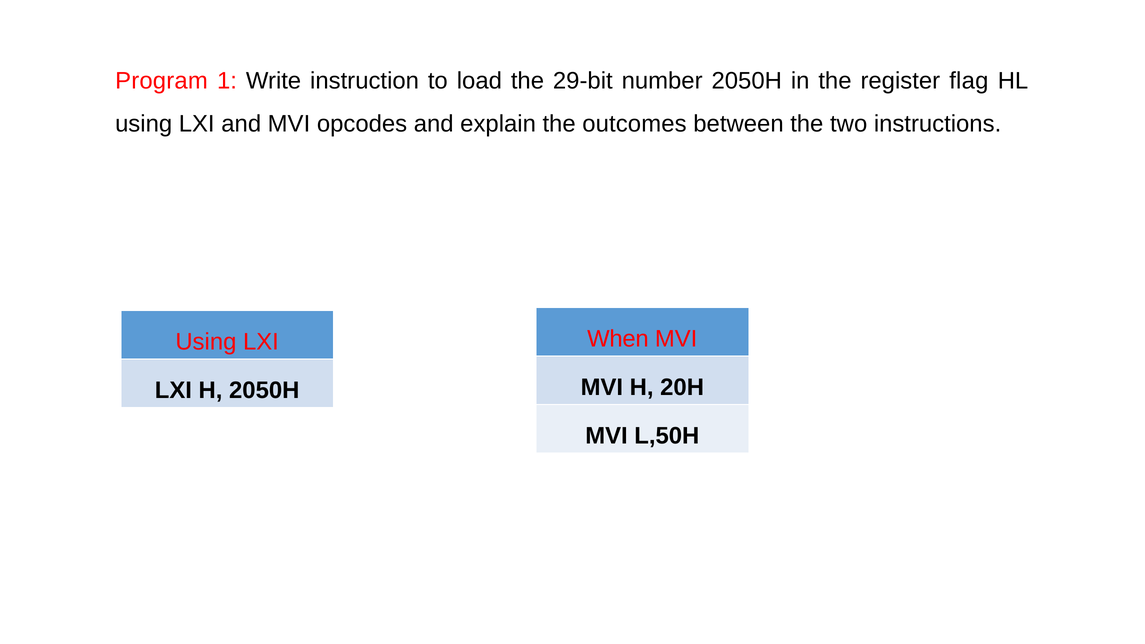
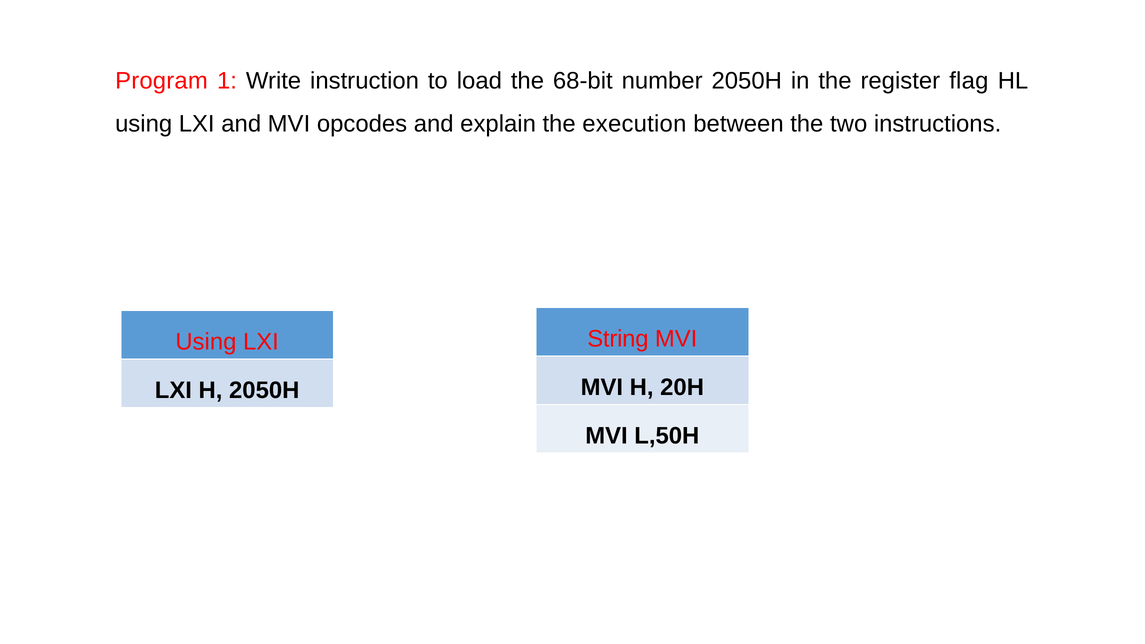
29-bit: 29-bit -> 68-bit (583, 81)
outcomes: outcomes -> execution (634, 124)
When: When -> String (618, 339)
